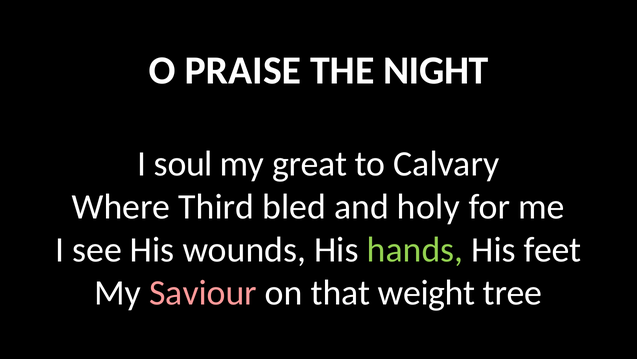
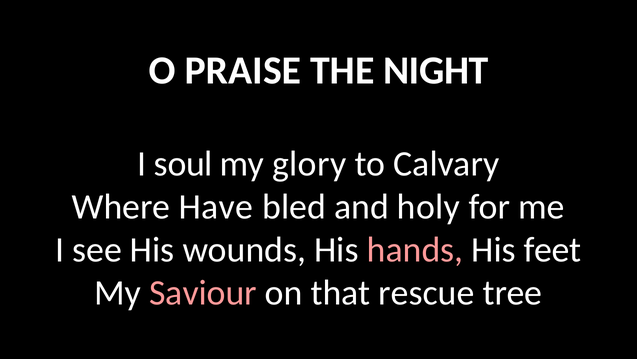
great: great -> glory (309, 164)
Third: Third -> Have (216, 207)
hands colour: light green -> pink (415, 250)
weight: weight -> rescue (426, 293)
